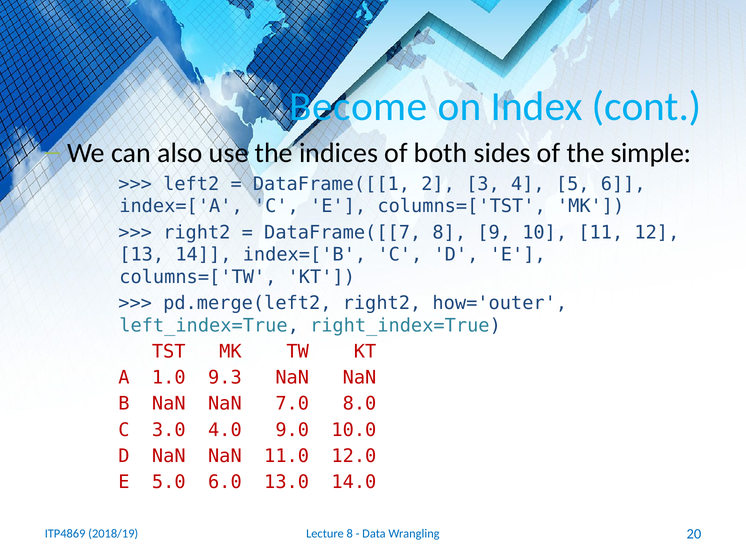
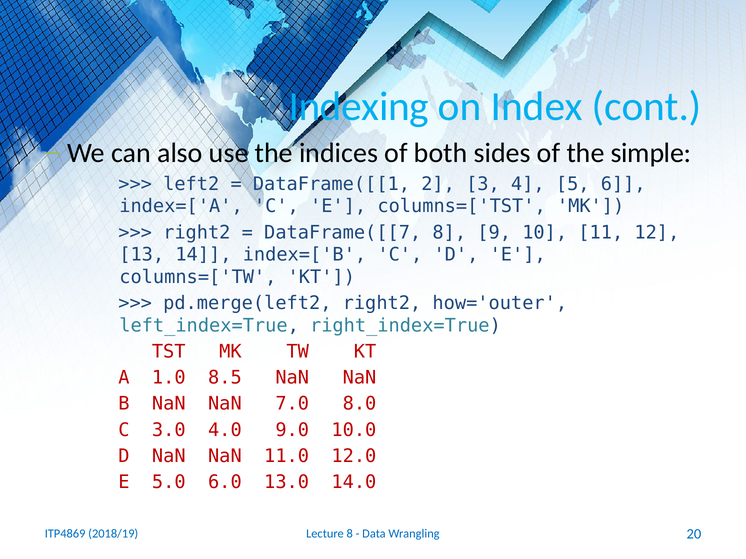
Become: Become -> Indexing (359, 107)
9.3: 9.3 -> 8.5 (225, 378)
